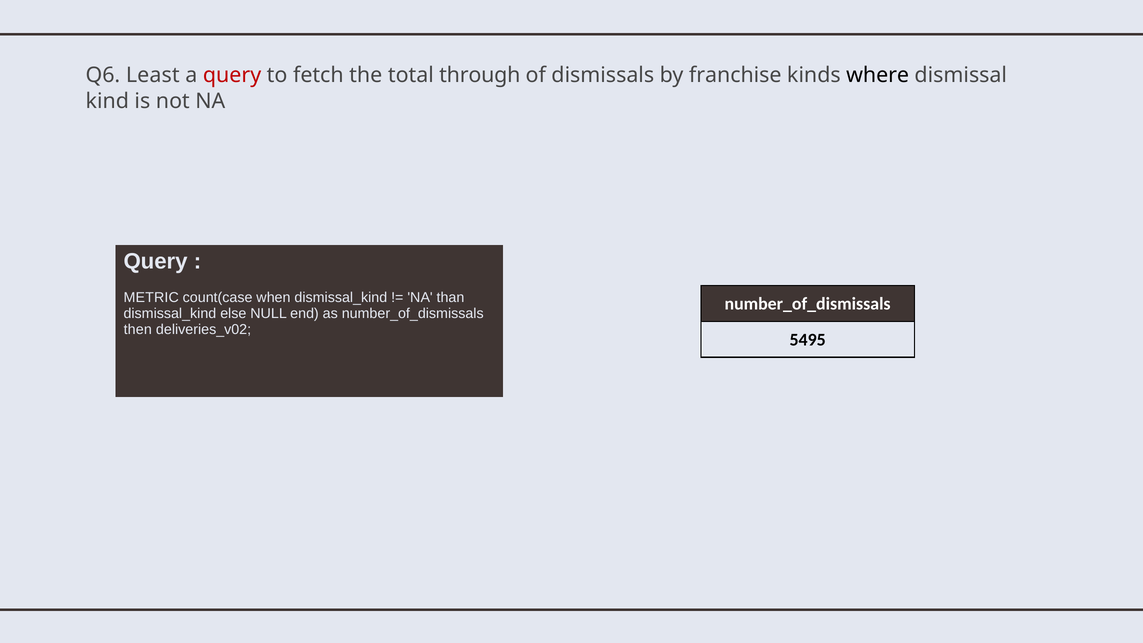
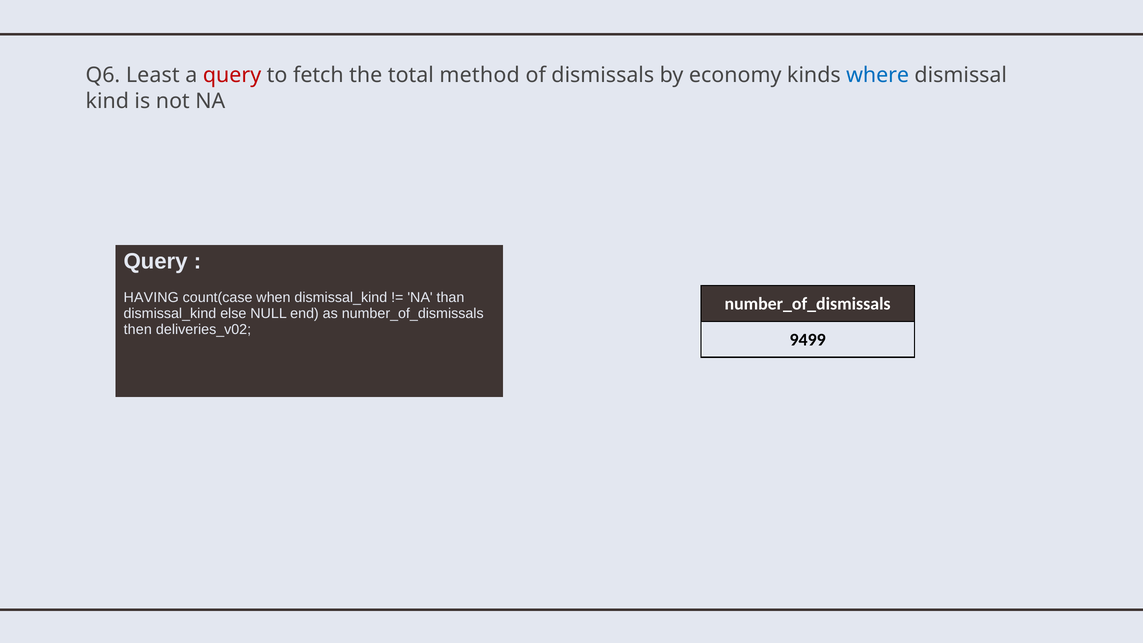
through: through -> method (480, 75)
franchise: franchise -> economy (735, 75)
where colour: black -> blue (878, 75)
METRIC: METRIC -> HAVING (151, 298)
5495: 5495 -> 9499 (808, 340)
